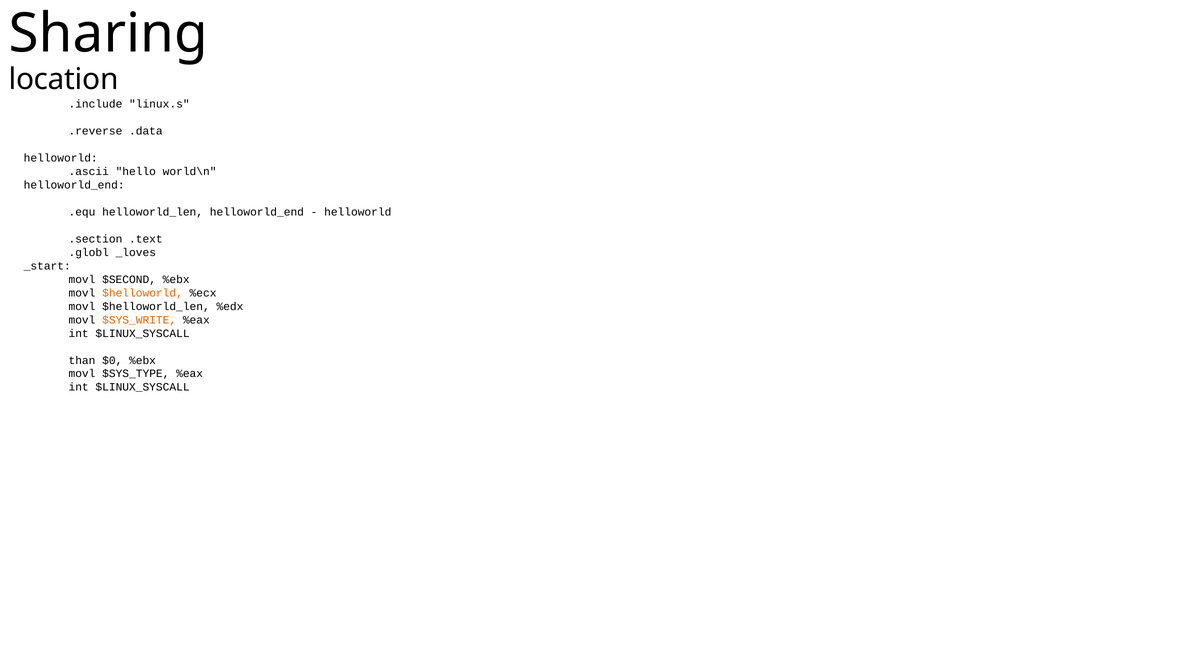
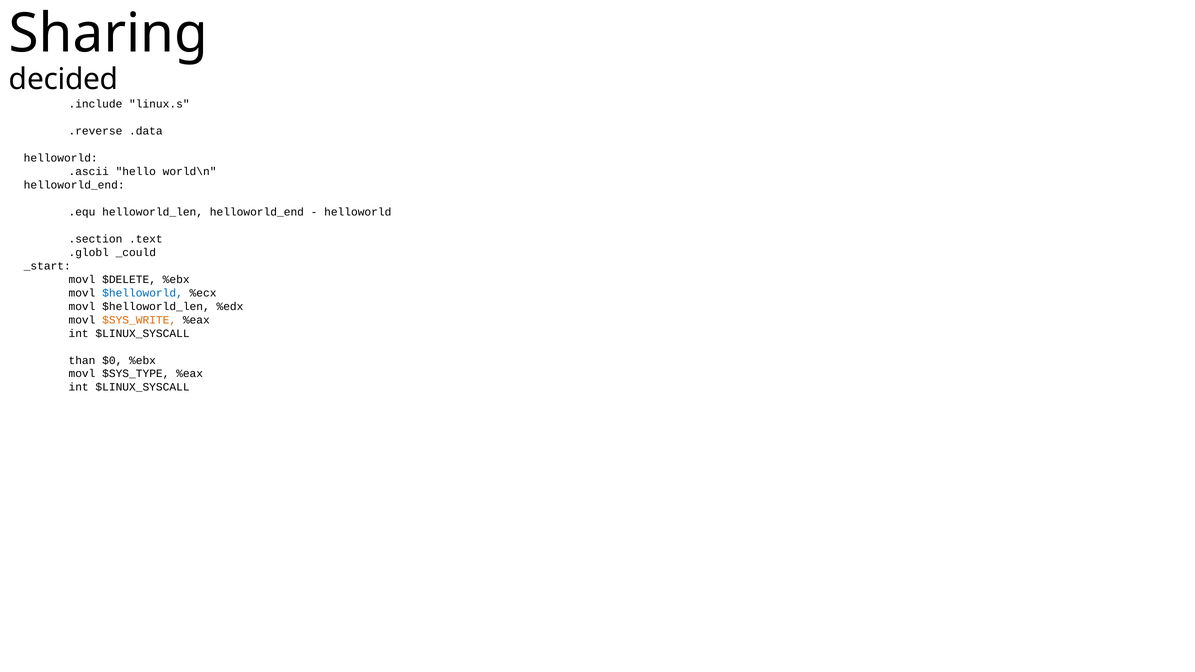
location: location -> decided (64, 80)
_loves: _loves -> _could (136, 253)
$SECOND: $SECOND -> $DELETE (129, 280)
$helloworld colour: orange -> blue (143, 293)
